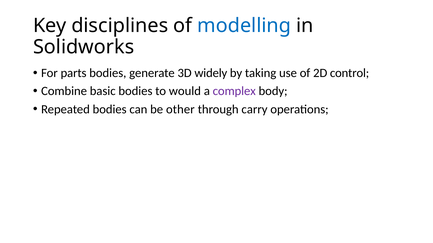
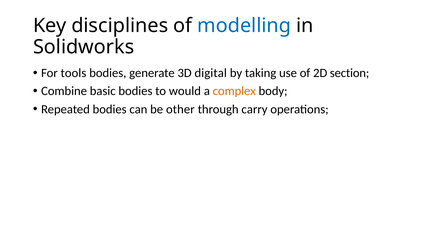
parts: parts -> tools (73, 73)
widely: widely -> digital (211, 73)
control: control -> section (350, 73)
complex colour: purple -> orange (234, 91)
